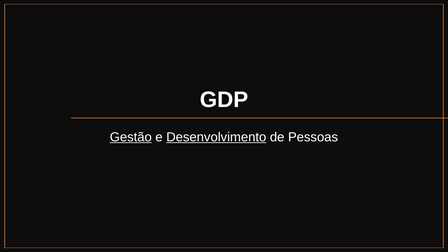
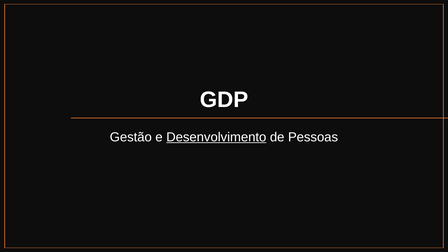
Gestão underline: present -> none (131, 137)
